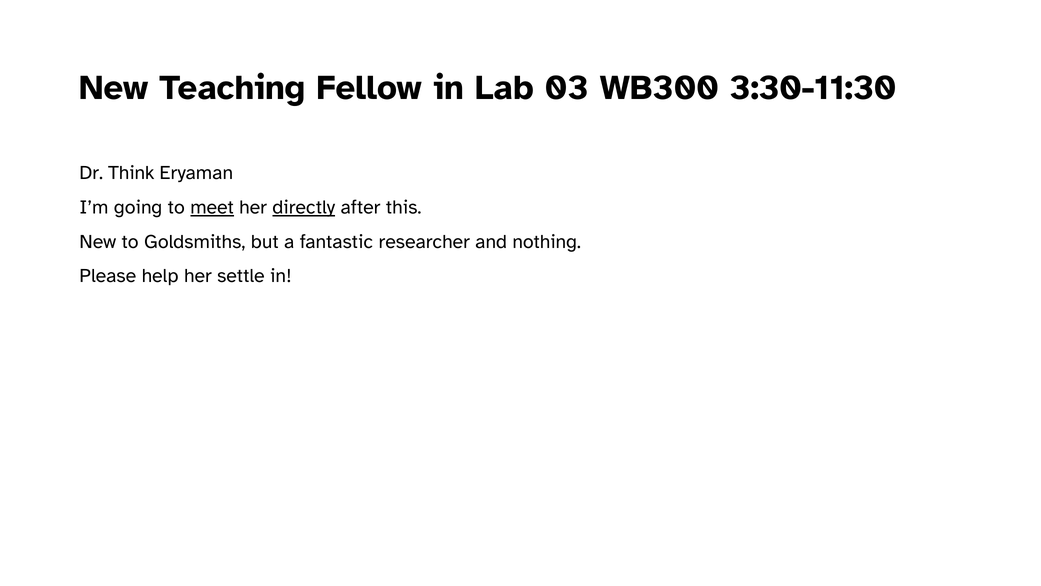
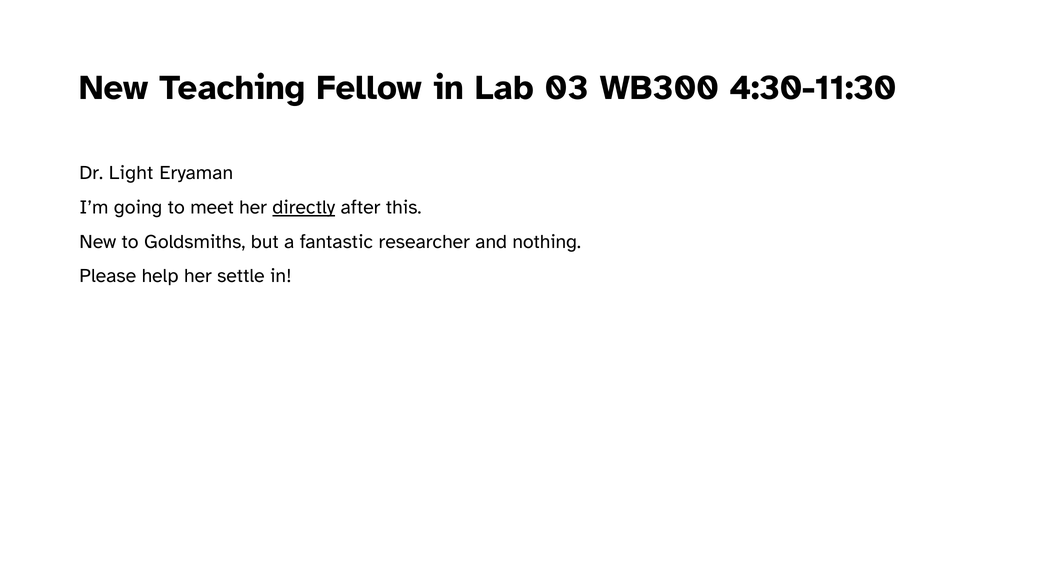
3:30-11:30: 3:30-11:30 -> 4:30-11:30 (813, 88)
Think: Think -> Light (131, 173)
meet underline: present -> none (212, 207)
